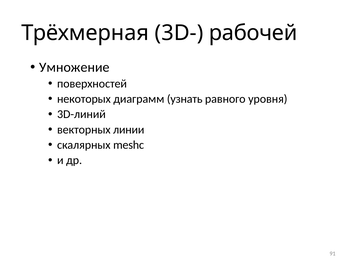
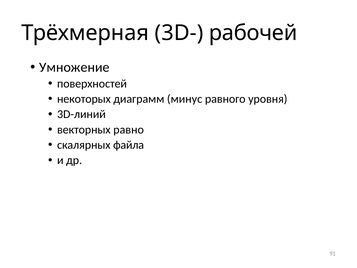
узнать: узнать -> минус (185, 99)
линии: линии -> равно (129, 130)
meshc: meshc -> файла (129, 145)
